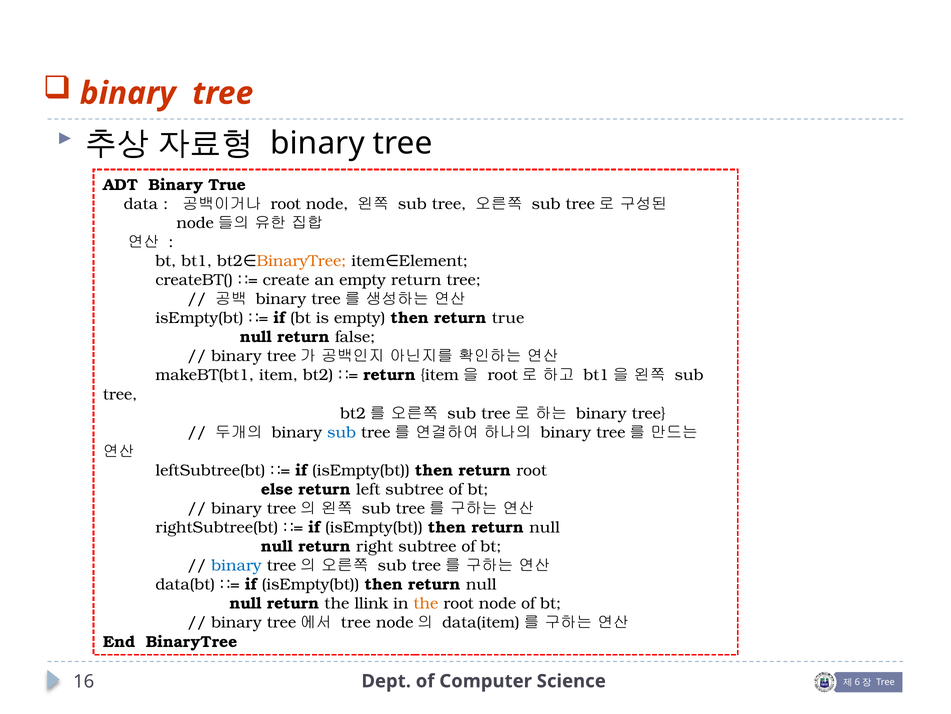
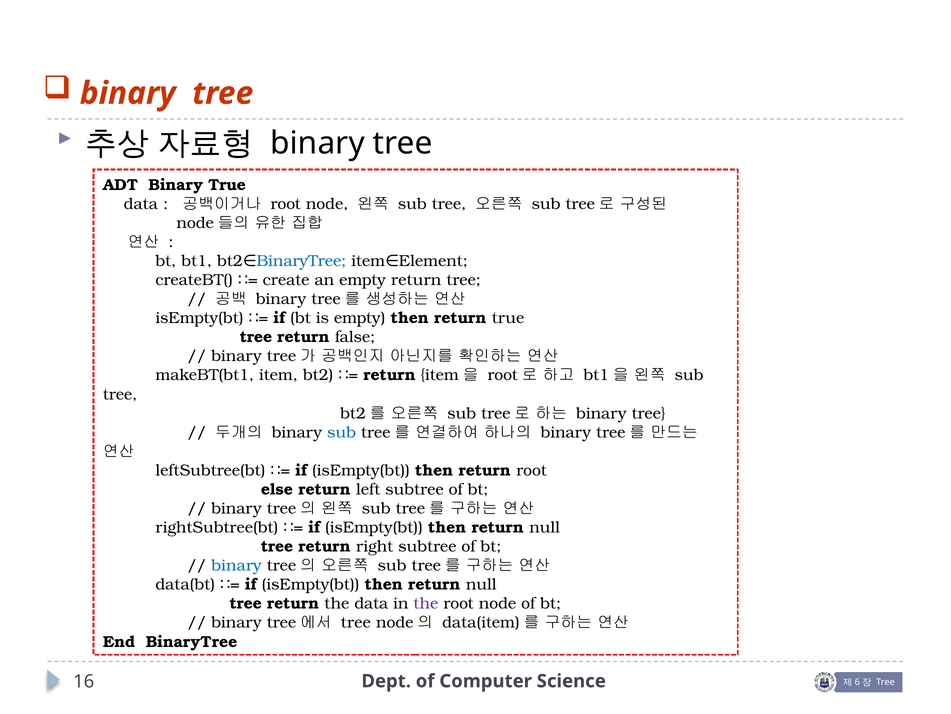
BinaryTree colour: orange -> blue (301, 261)
null: null -> tree (256, 337)
null: null -> tree (277, 546)
null: null -> tree (246, 603)
the llink: llink -> data (371, 603)
the colour: orange -> purple (426, 603)
